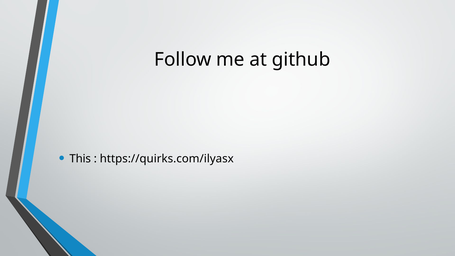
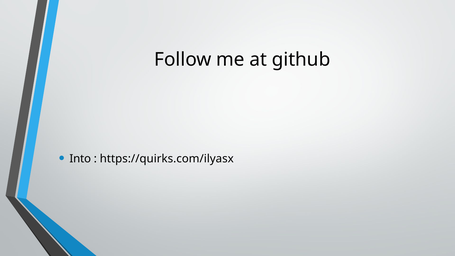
This: This -> Into (80, 159)
